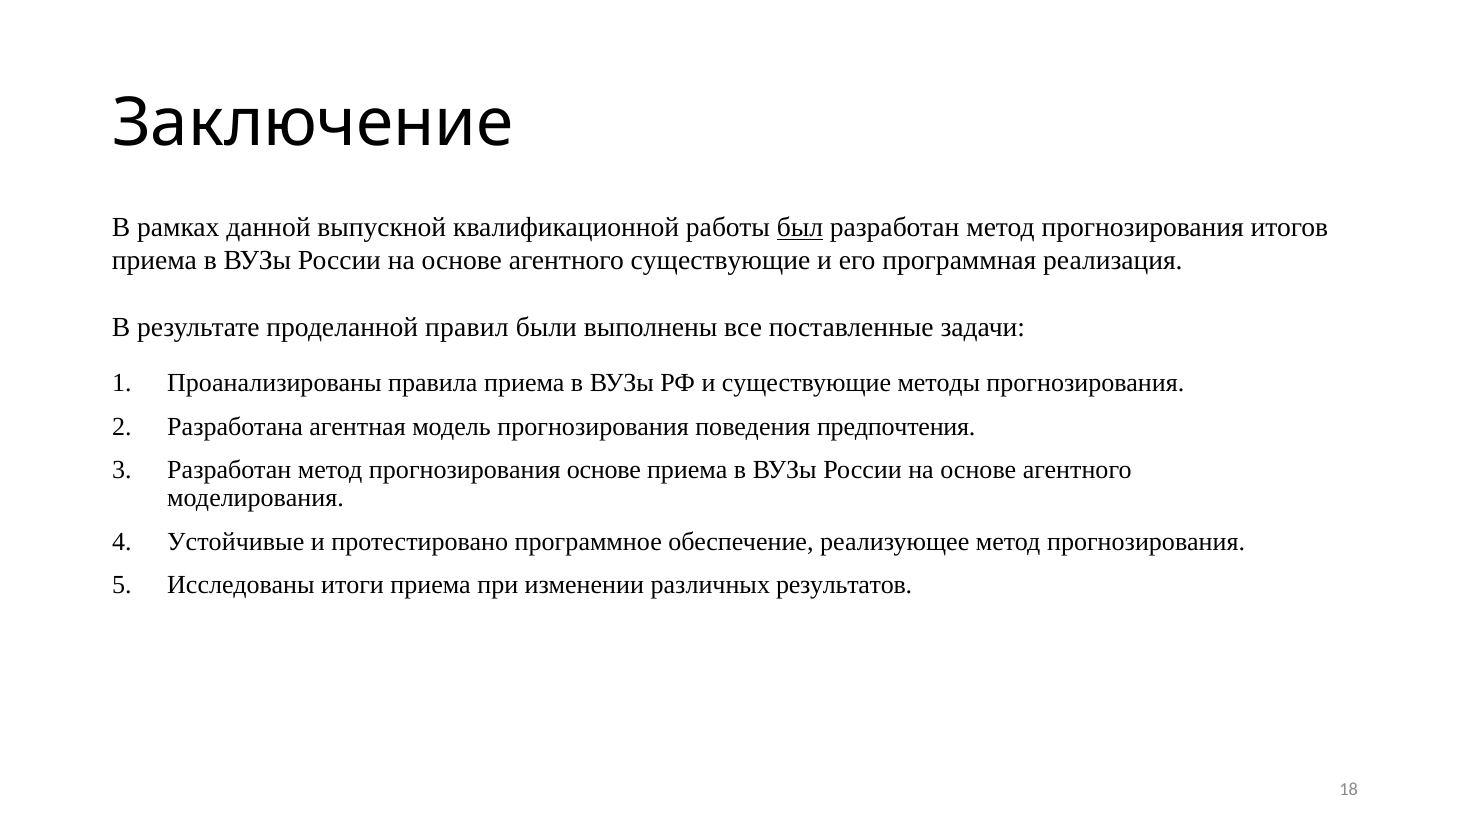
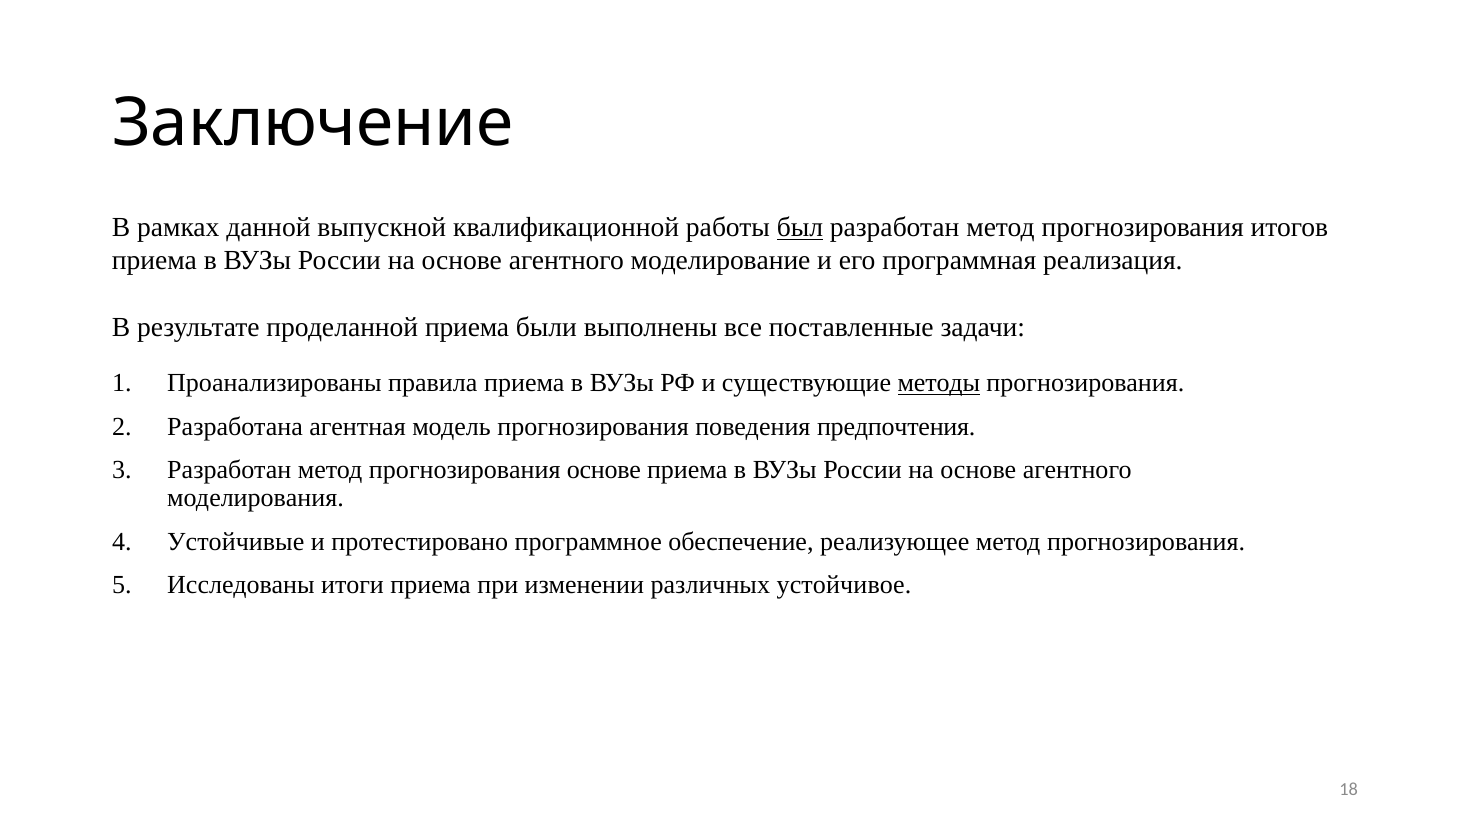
агентного существующие: существующие -> моделирование (721, 261)
проделанной правил: правил -> приема (467, 327)
методы underline: none -> present (939, 383)
результатов: результатов -> устойчивое (844, 585)
